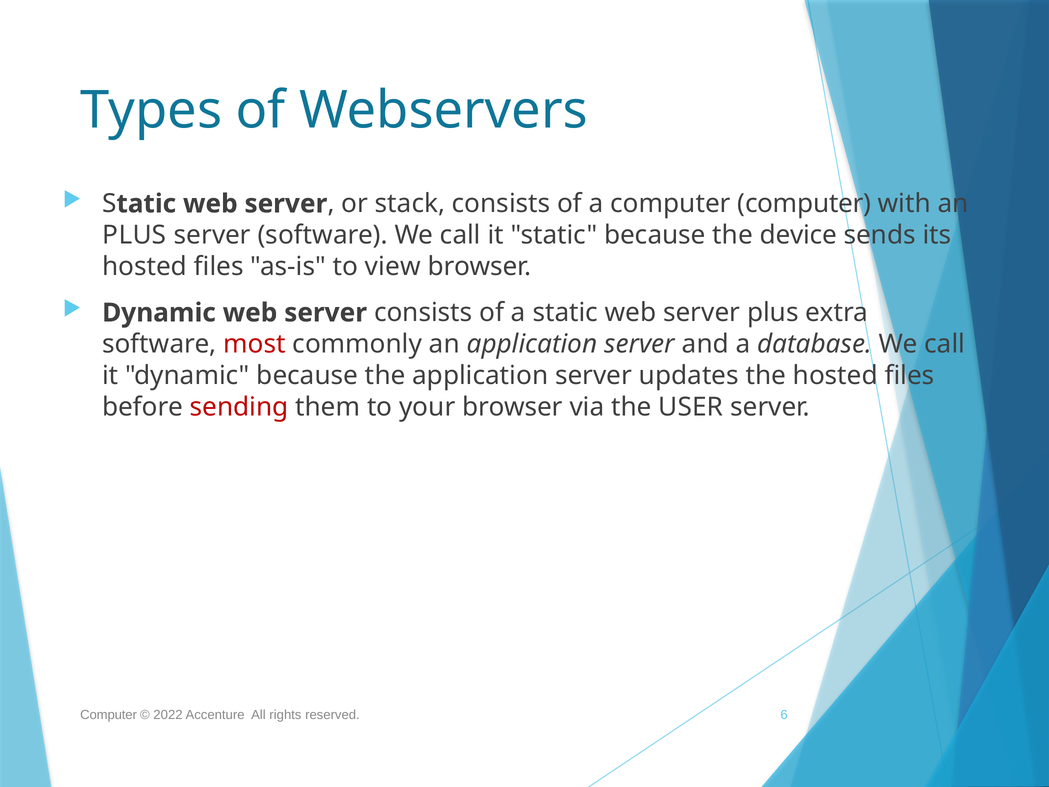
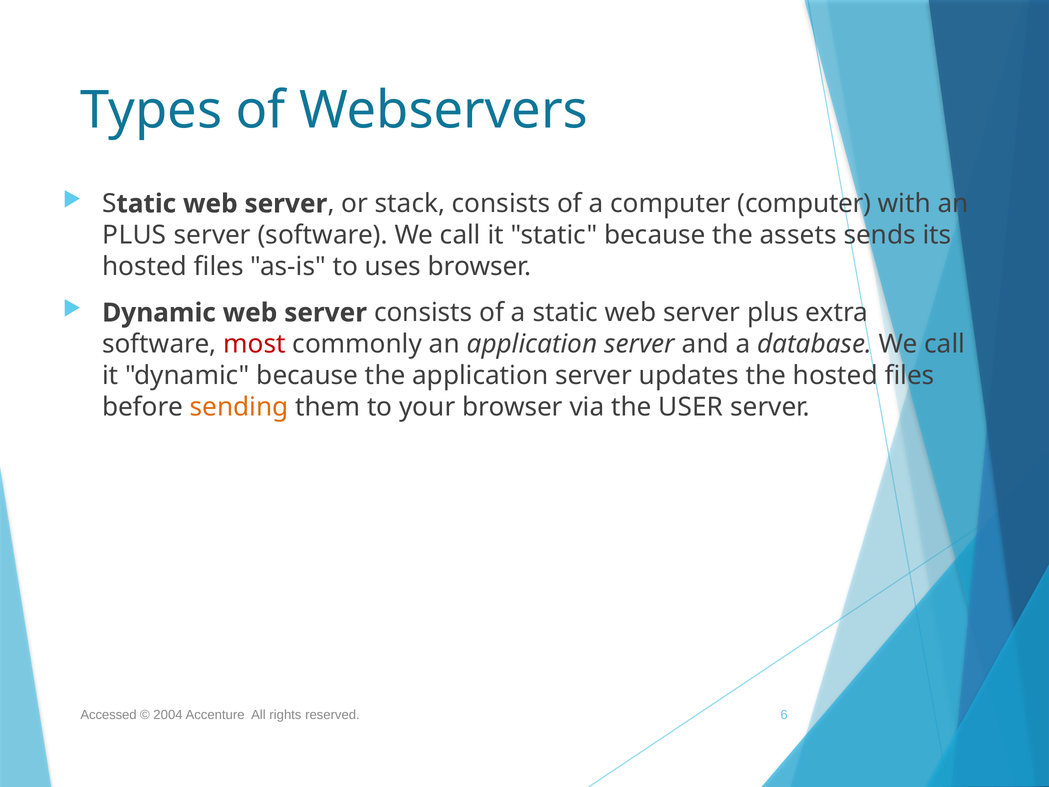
device: device -> assets (798, 235)
view: view -> uses (393, 267)
sending colour: red -> orange (239, 407)
Computer: Computer -> Accessed (109, 715)
2022: 2022 -> 2004 (168, 715)
